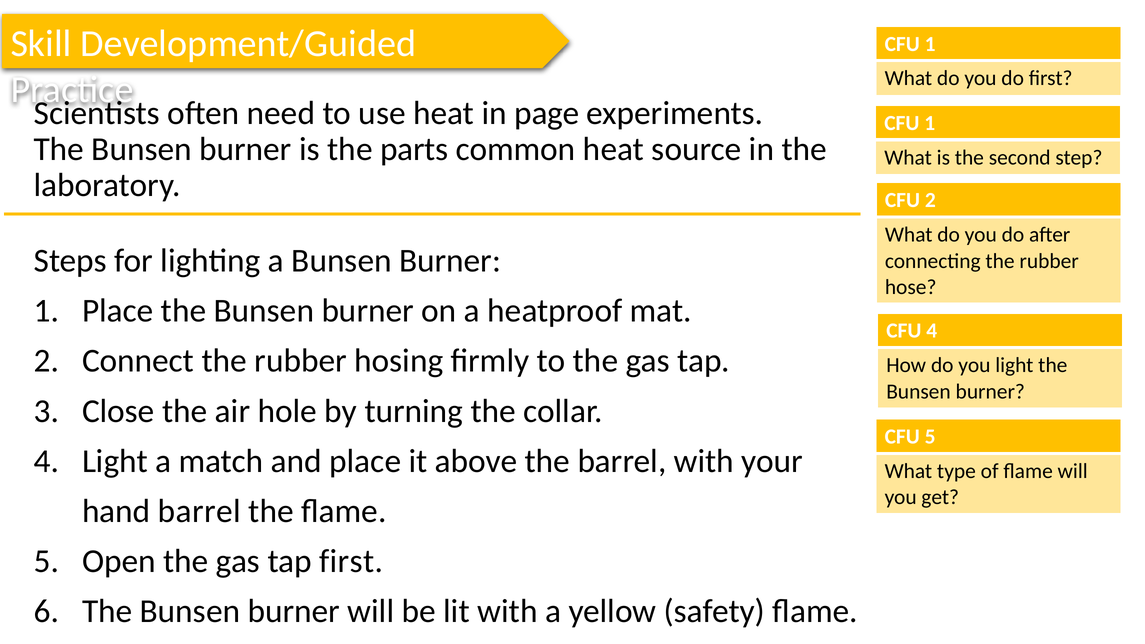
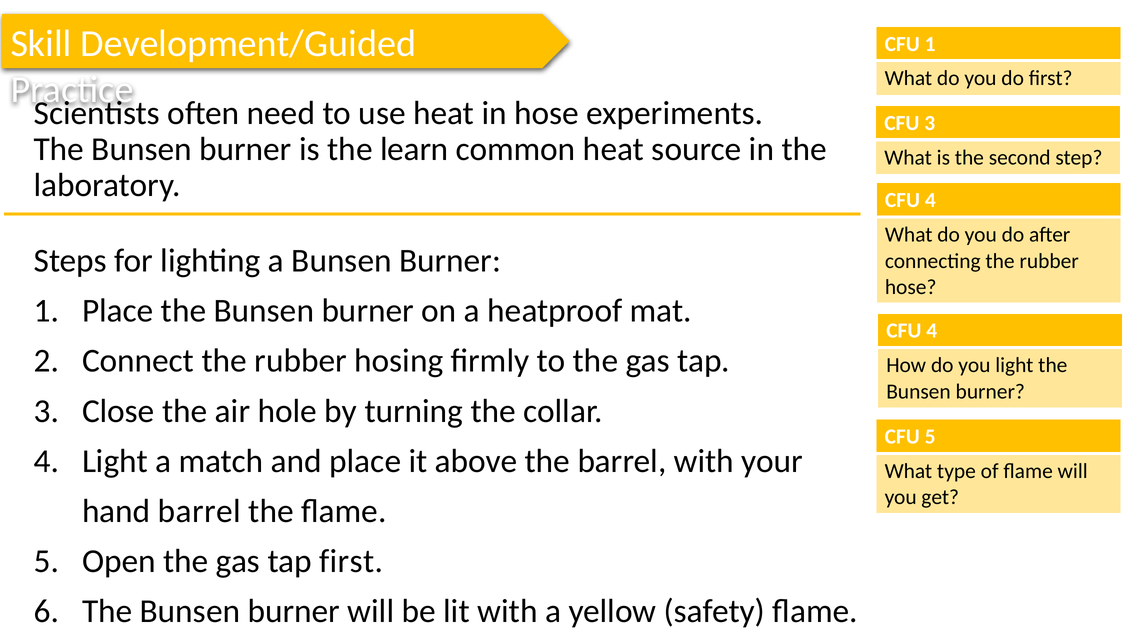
in page: page -> hose (547, 113)
1: 1 -> 3 (930, 123)
parts: parts -> learn (414, 149)
2: 2 -> 4 (930, 200)
